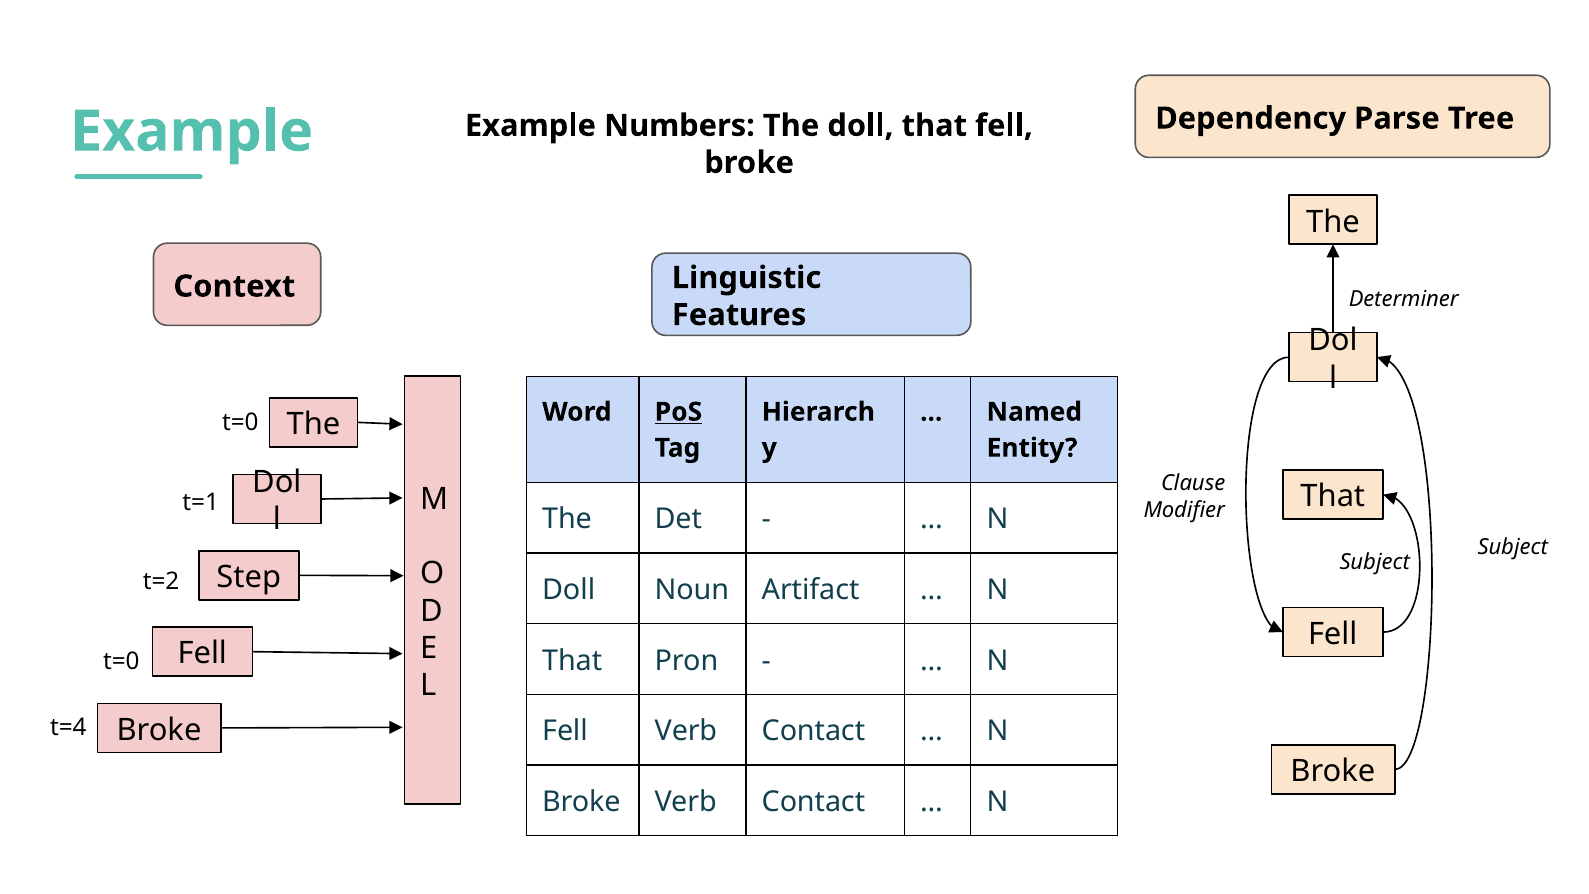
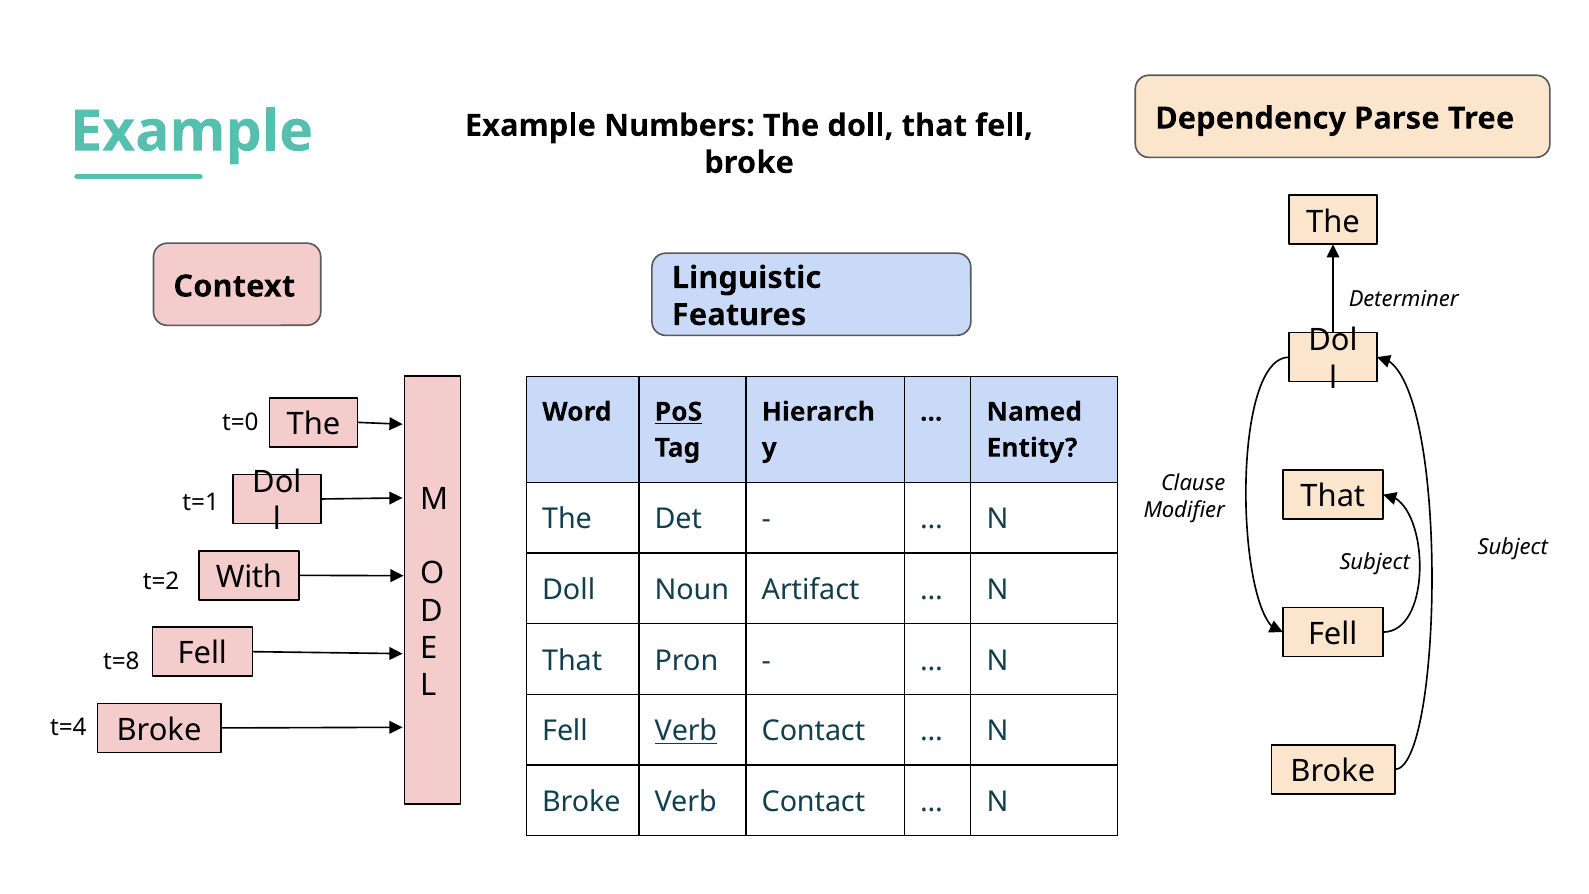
Step: Step -> With (249, 577)
t=0: t=0 -> t=8 (121, 661)
Verb underline: none -> present (686, 731)
